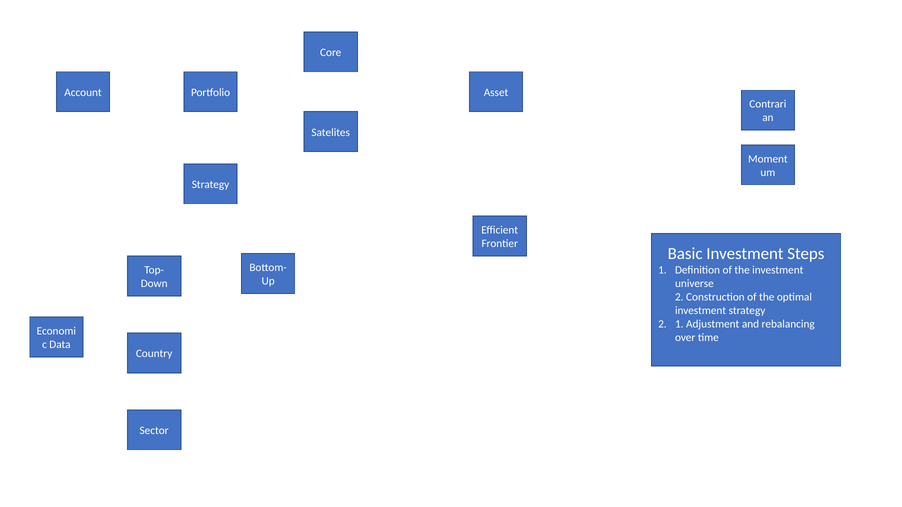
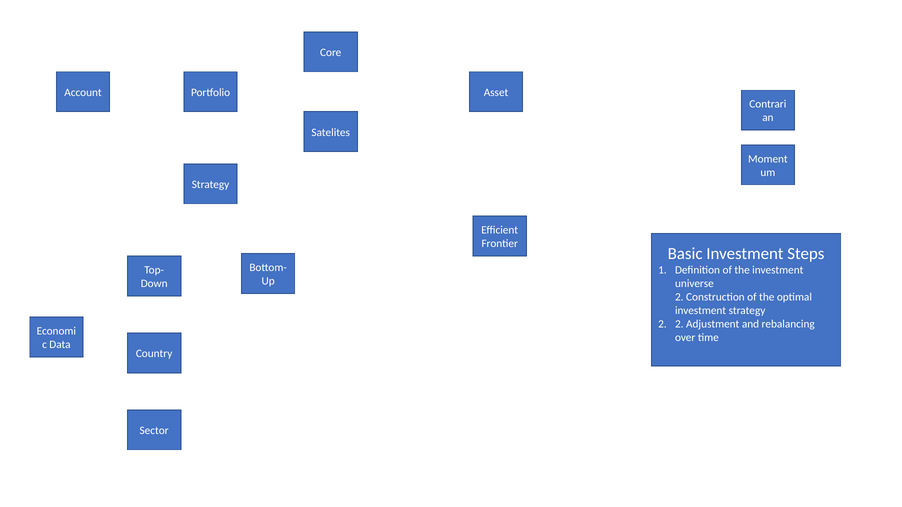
2 1: 1 -> 2 (679, 324)
